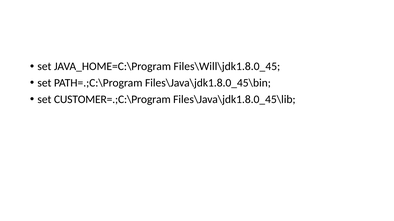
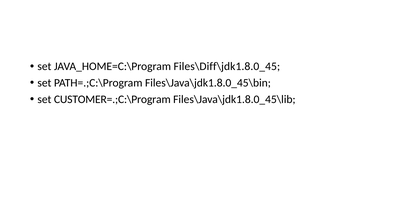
Files\Will\jdk1.8.0_45: Files\Will\jdk1.8.0_45 -> Files\Diff\jdk1.8.0_45 (227, 67)
